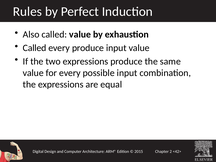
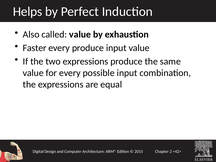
Rules: Rules -> Helps (28, 12)
Called: Called -> Faster (35, 48)
